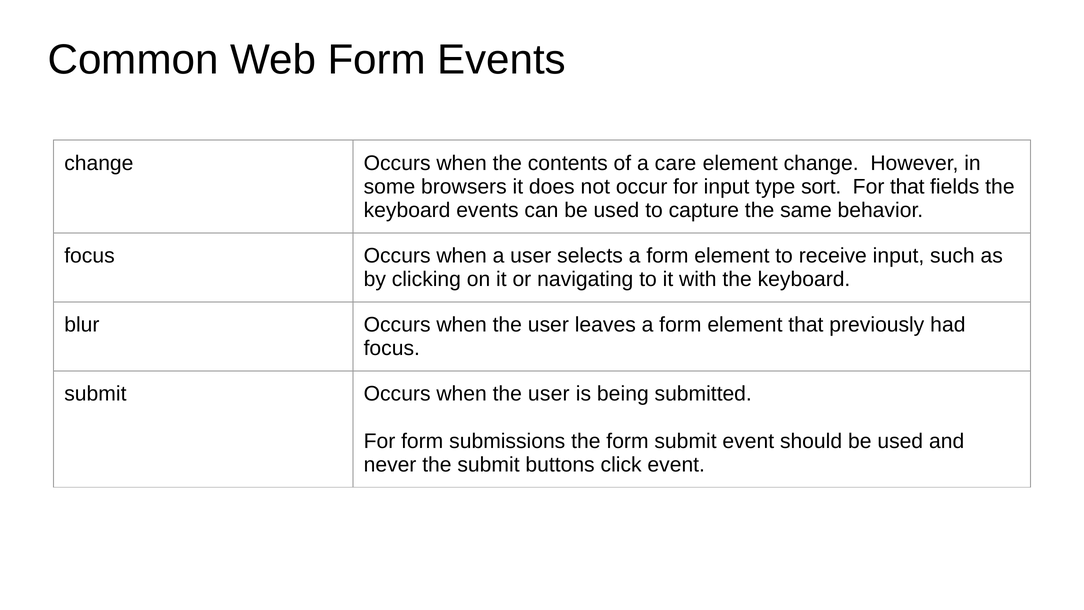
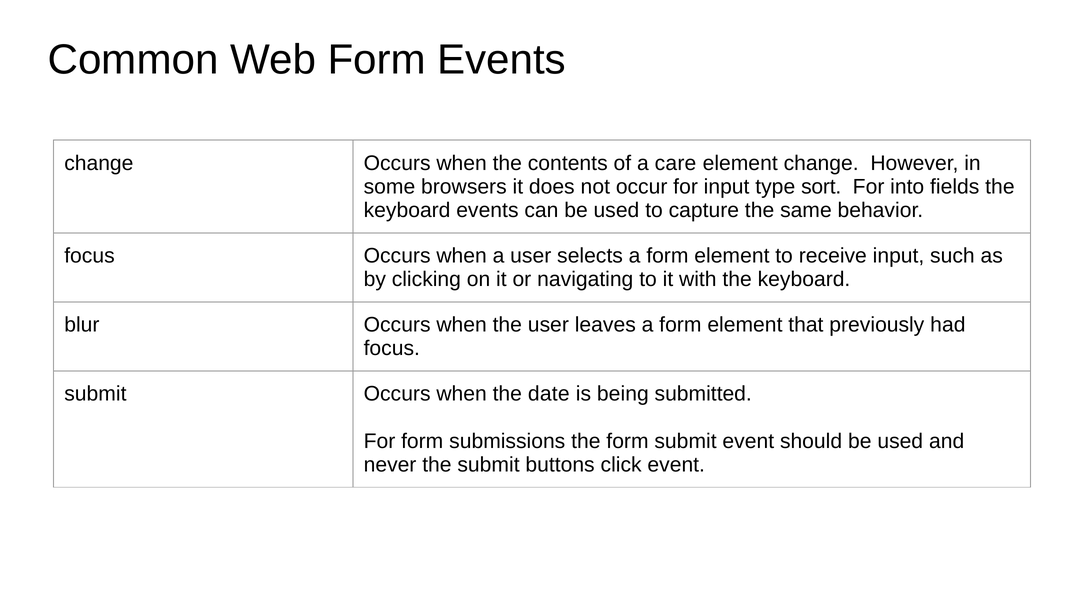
For that: that -> into (907, 187)
user: user -> date (549, 394)
